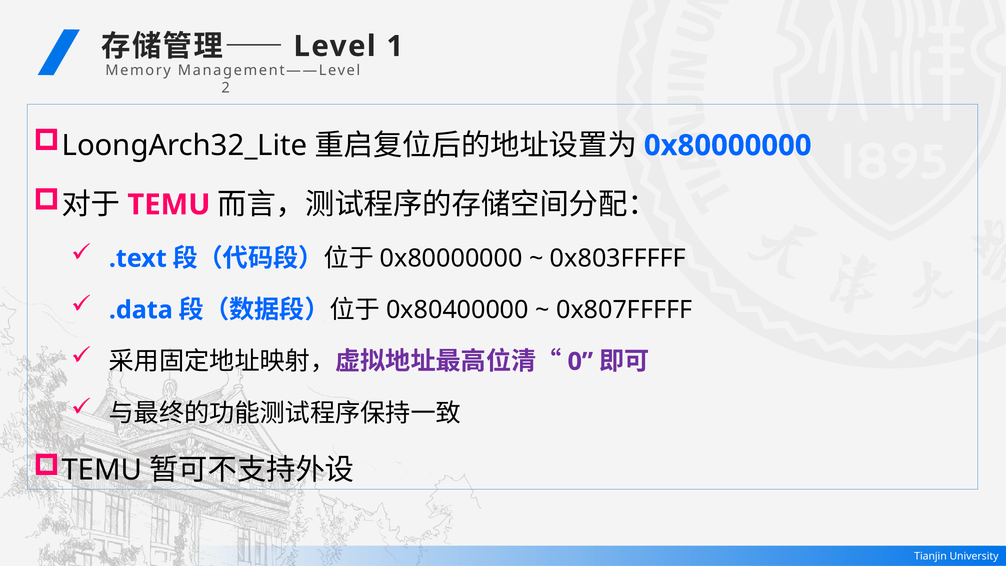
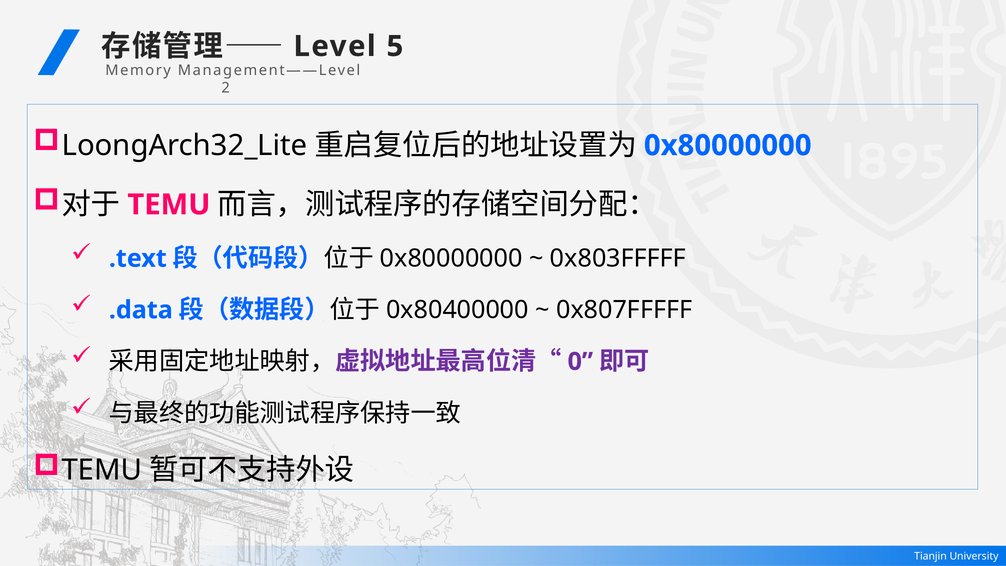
1: 1 -> 5 (395, 46)
